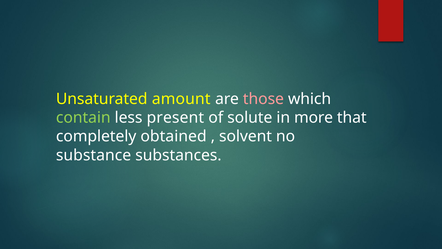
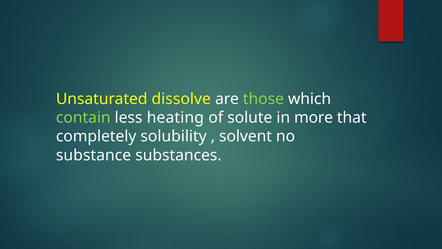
amount: amount -> dissolve (181, 99)
those colour: pink -> light green (263, 99)
present: present -> heating (175, 117)
obtained: obtained -> solubility (174, 136)
